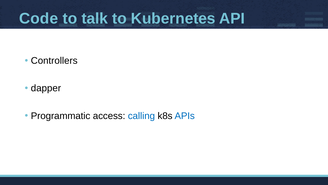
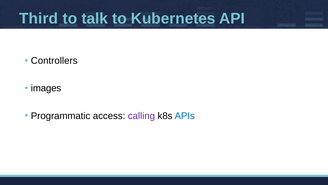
Code: Code -> Third (39, 19)
dapper: dapper -> images (46, 88)
calling colour: blue -> purple (141, 116)
